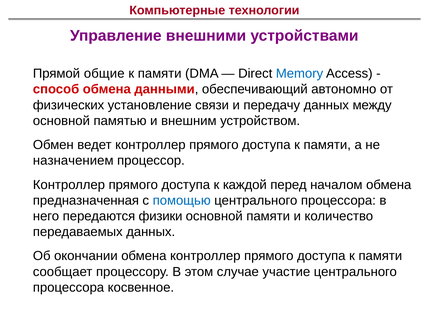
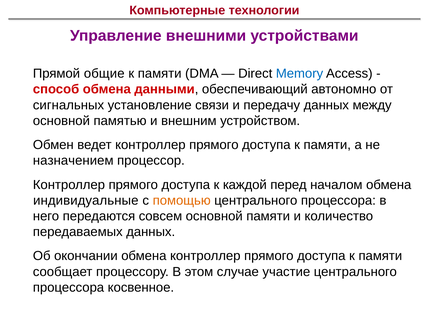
физических: физических -> сигнальных (68, 105)
предназначенная: предназначенная -> индивидуальные (86, 201)
помощью colour: blue -> orange (182, 201)
физики: физики -> совсем (160, 217)
